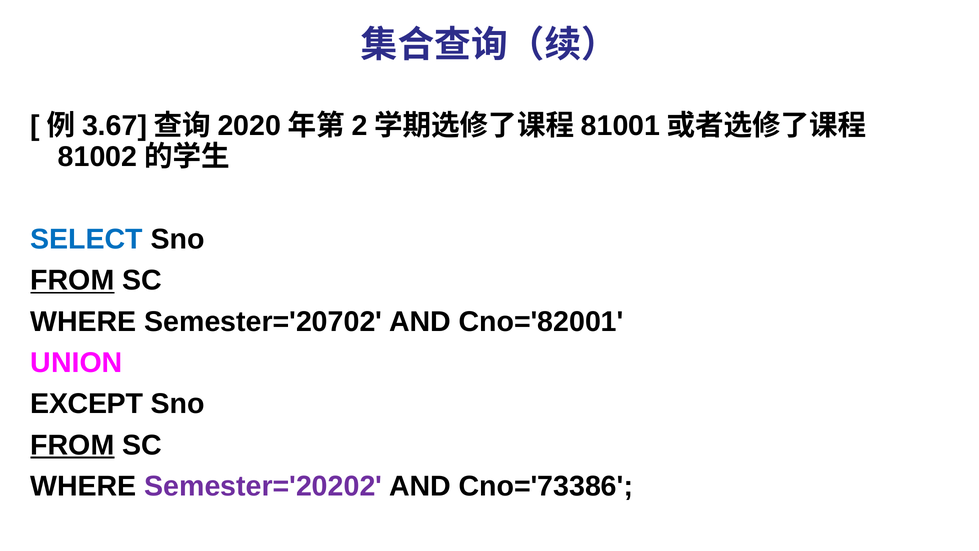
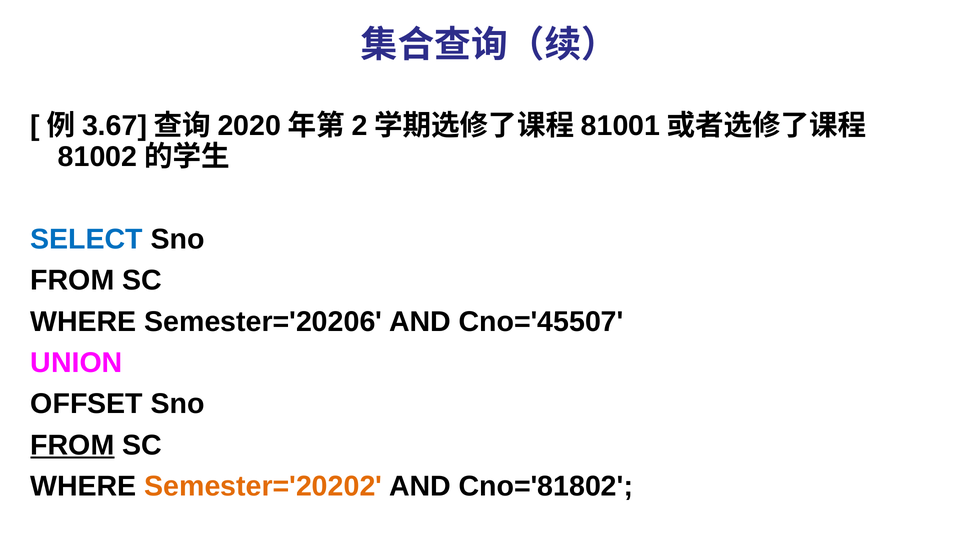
FROM underline: present -> none (72, 280)
Semester='20702: Semester='20702 -> Semester='20206 (263, 322)
Cno='82001: Cno='82001 -> Cno='45507 (541, 322)
EXCEPT: EXCEPT -> OFFSET (87, 404)
Semester='20202 colour: purple -> orange (263, 486)
Cno='73386: Cno='73386 -> Cno='81802 (546, 486)
